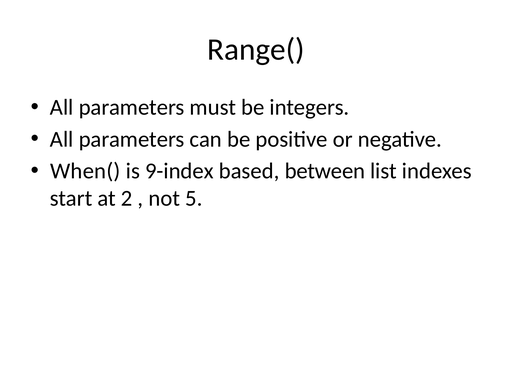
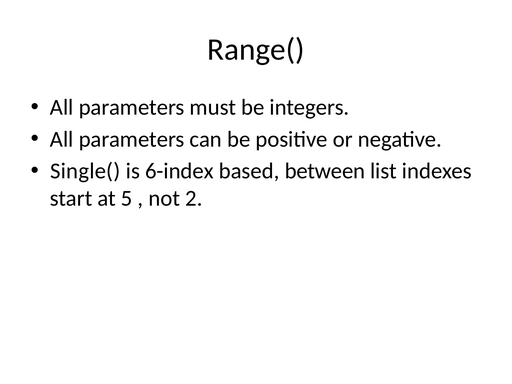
When(: When( -> Single( (85, 171)
9-index: 9-index -> 6-index (179, 171)
2: 2 -> 5 (127, 198)
5: 5 -> 2 (194, 198)
